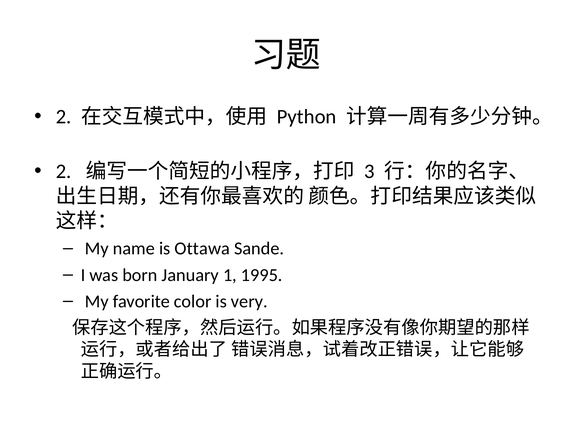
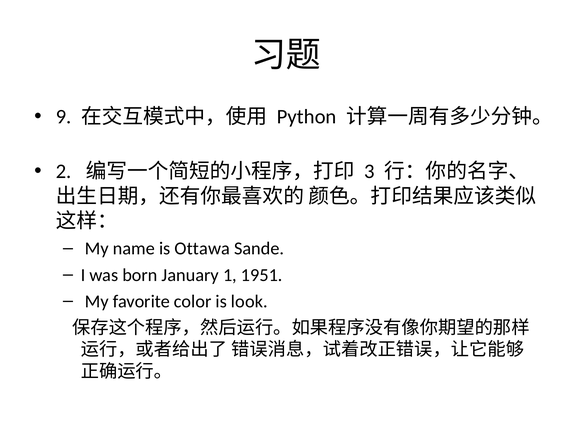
2: 2 -> 9 (64, 117)
1995: 1995 -> 1951 (262, 275)
very: very -> look (249, 301)
